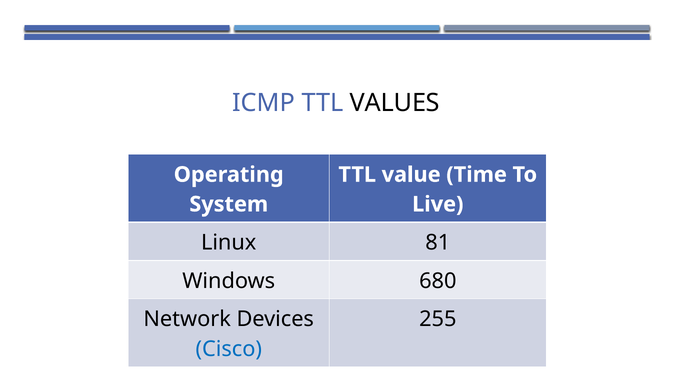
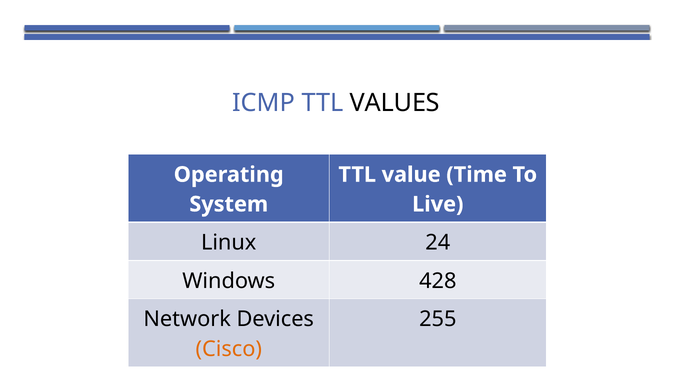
81: 81 -> 24 (438, 243)
680: 680 -> 428 (438, 281)
Cisco colour: blue -> orange (229, 349)
